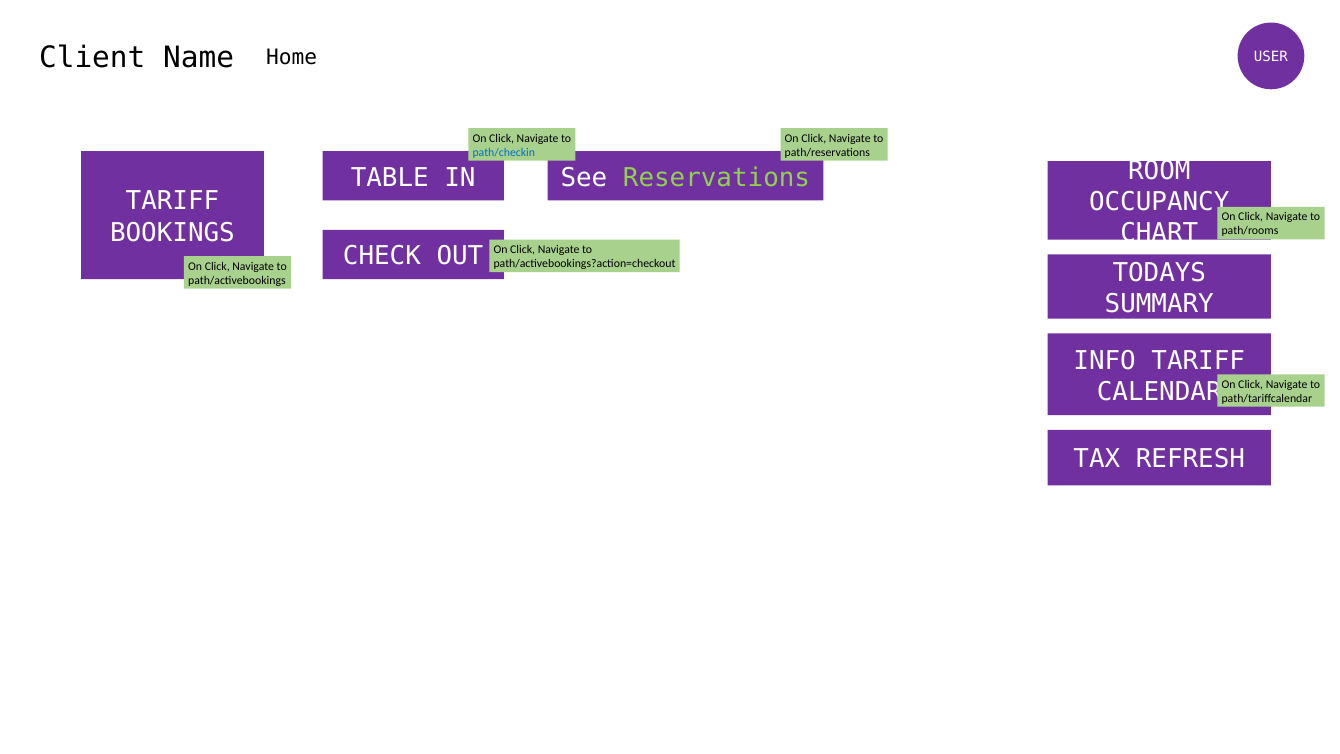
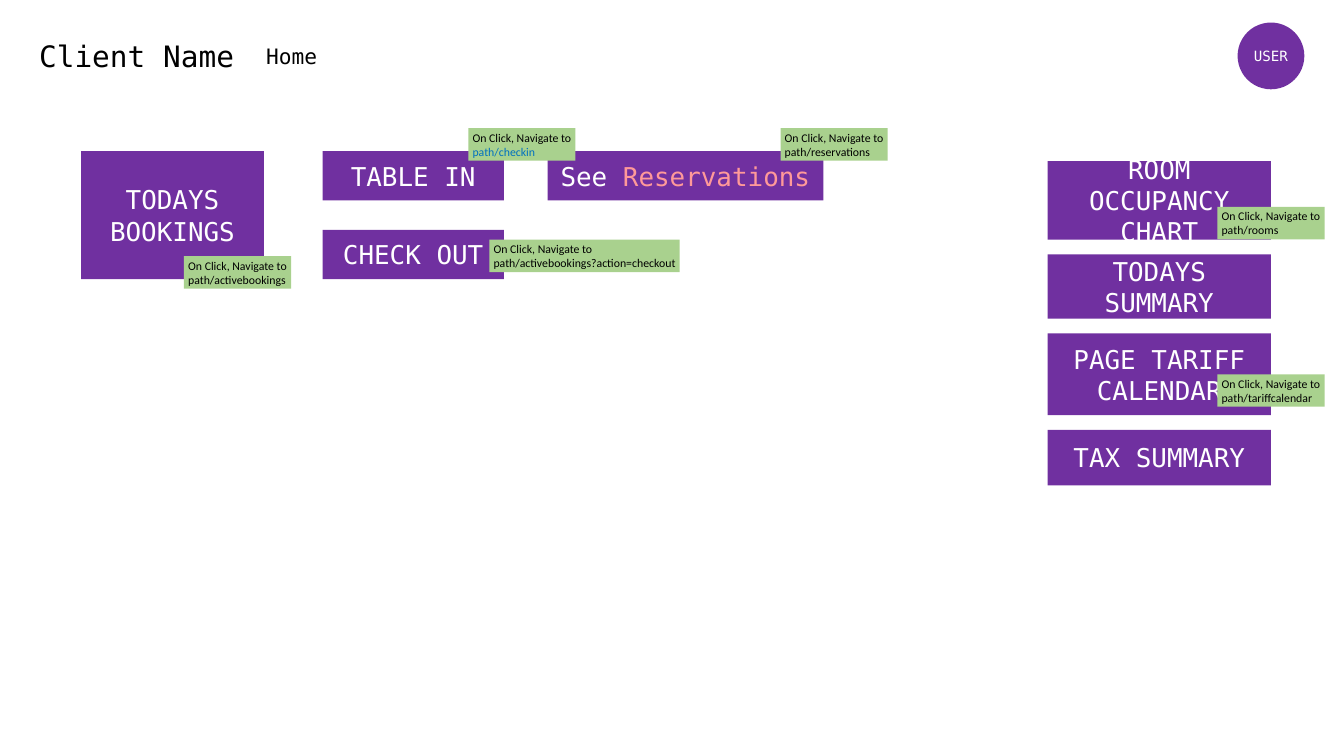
Reservations colour: light green -> pink (716, 178)
TARIFF: TARIFF -> TODAYS (172, 201)
INFO: INFO -> PAGE (1105, 360)
TAX REFRESH: REFRESH -> SUMMARY (1190, 459)
